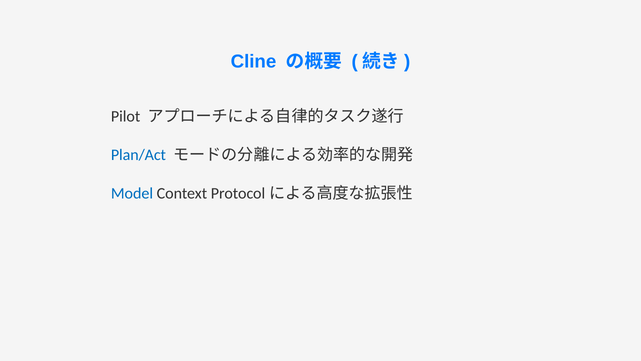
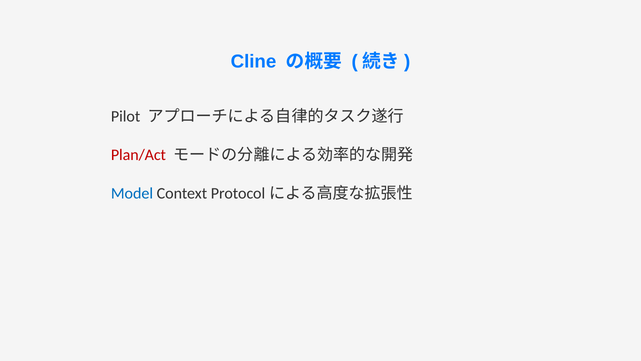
Plan/Act colour: blue -> red (138, 155)
